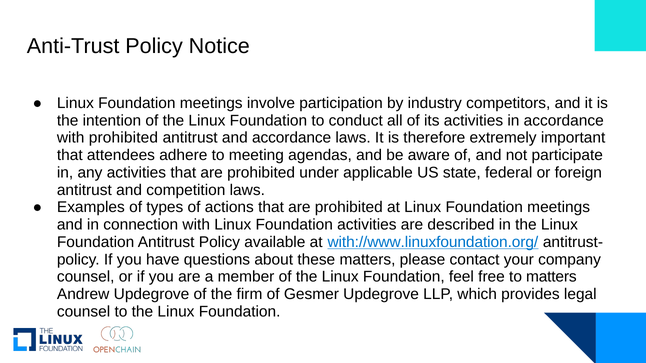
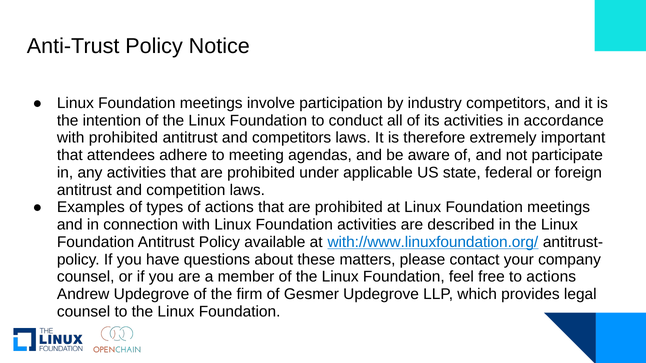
and accordance: accordance -> competitors (292, 138)
to matters: matters -> actions (551, 277)
